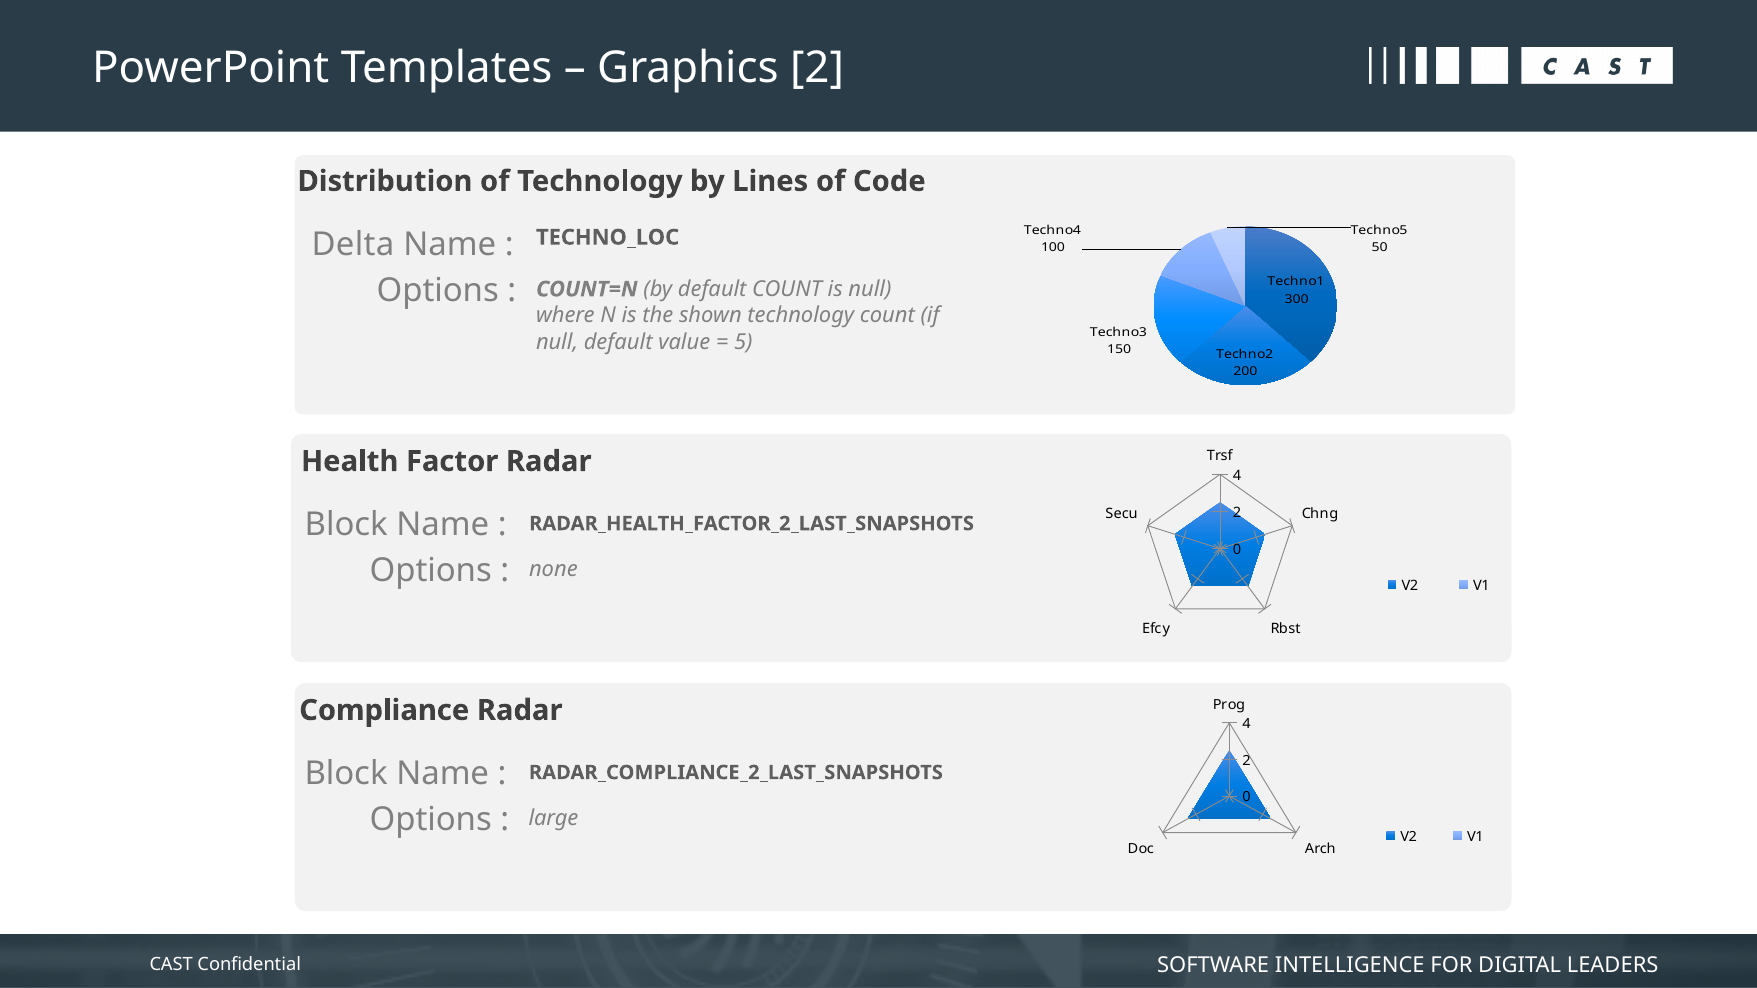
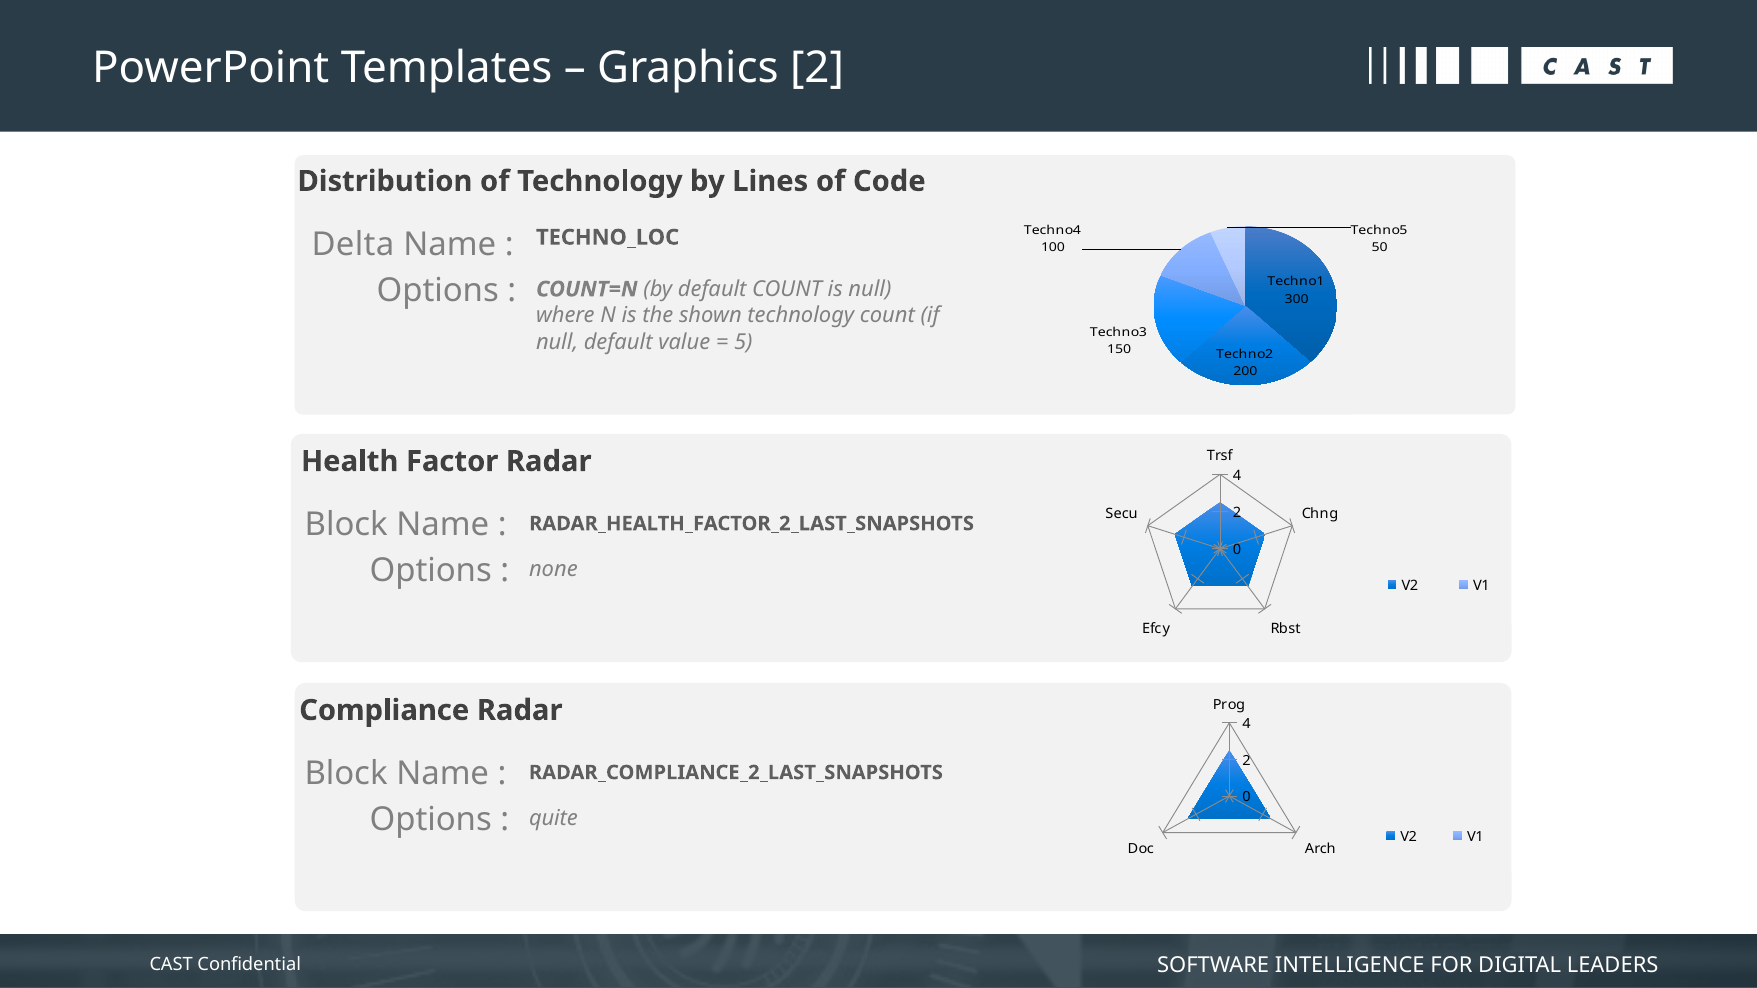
large: large -> quite (553, 819)
